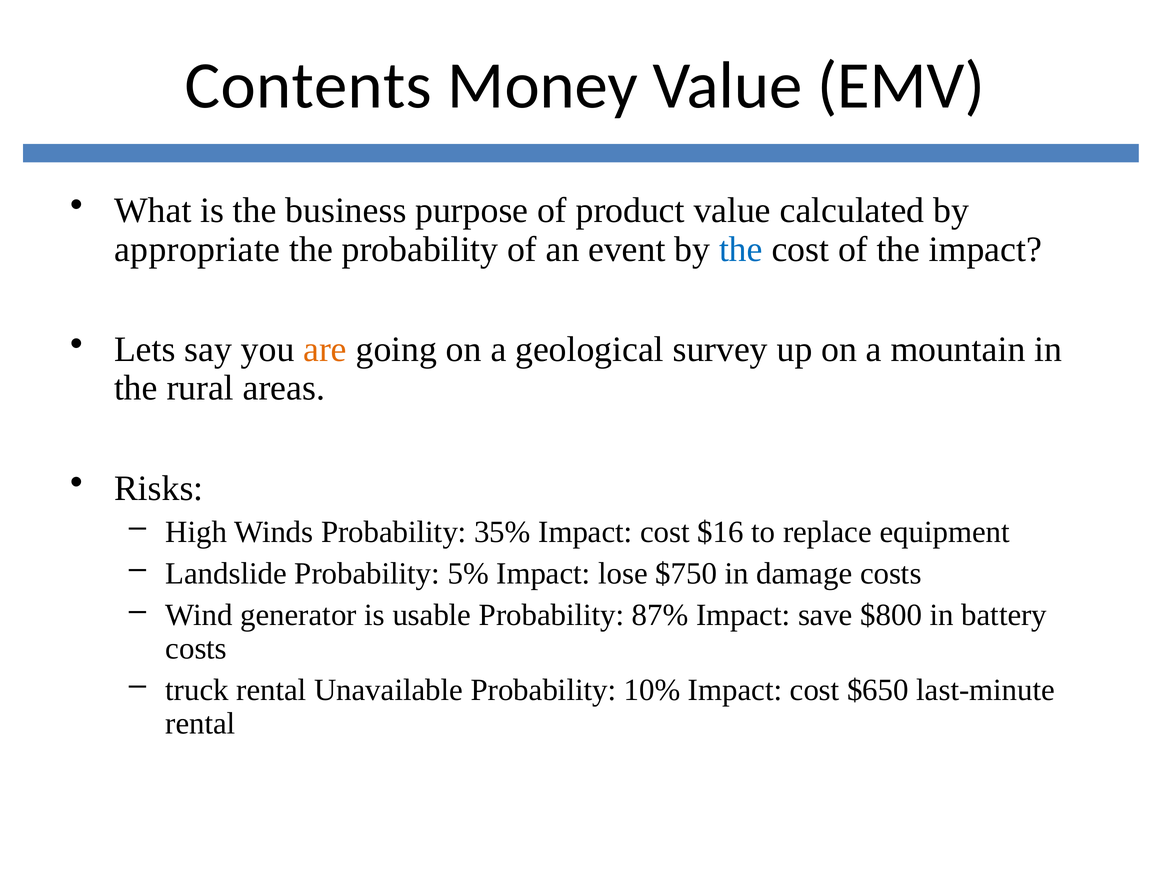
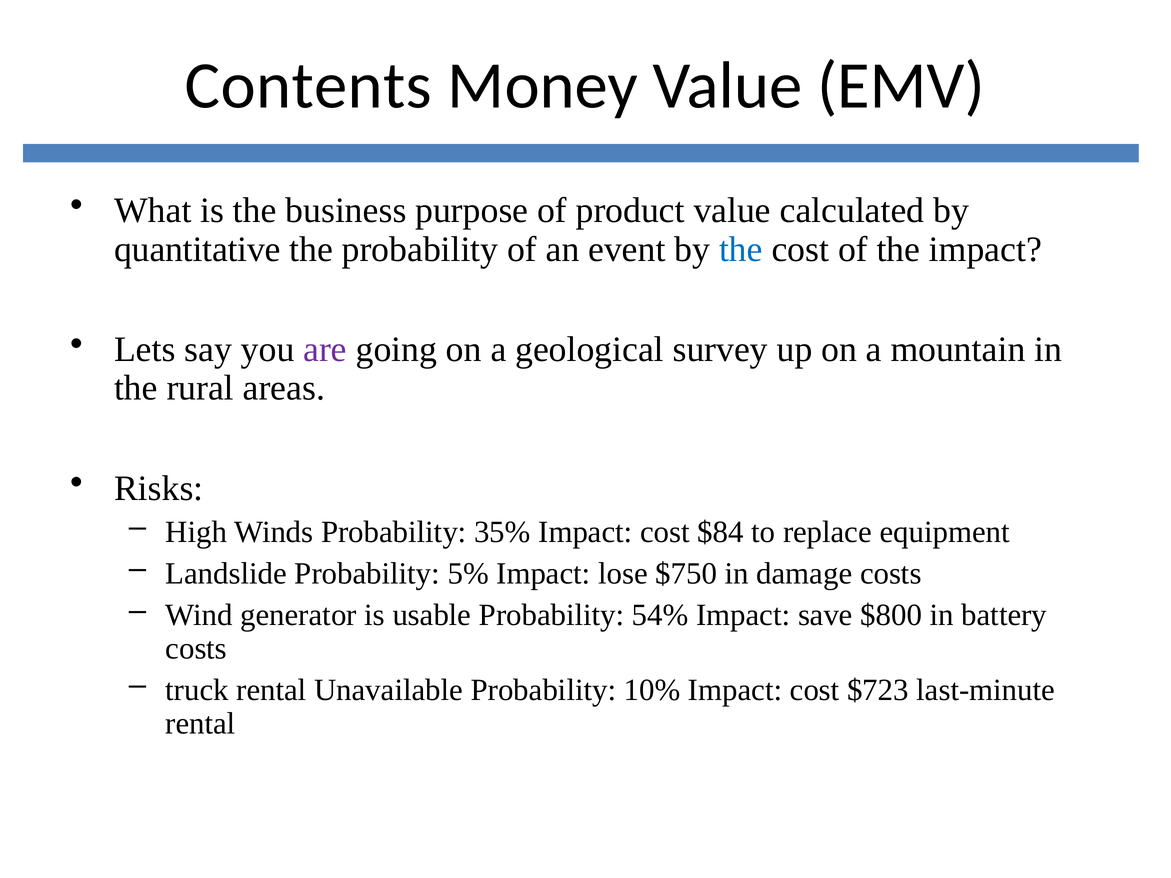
appropriate: appropriate -> quantitative (197, 249)
are colour: orange -> purple (325, 350)
$16: $16 -> $84 (721, 532)
87%: 87% -> 54% (660, 615)
$650: $650 -> $723 (878, 690)
